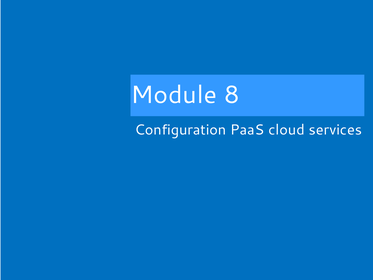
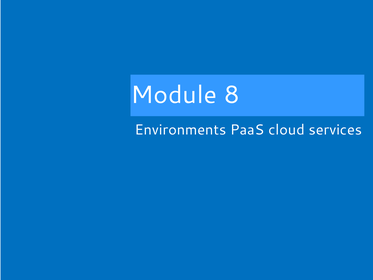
Configuration: Configuration -> Environments (180, 130)
